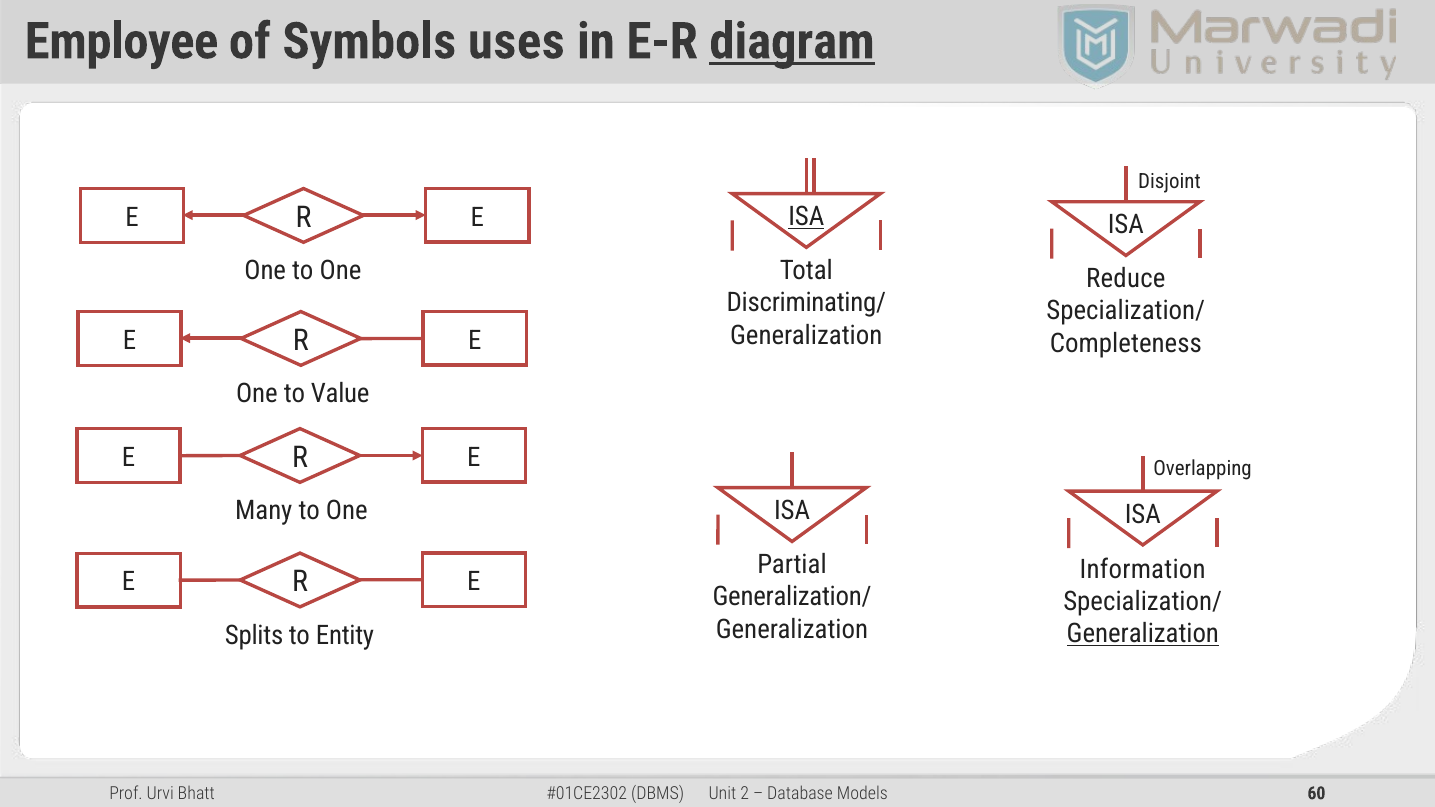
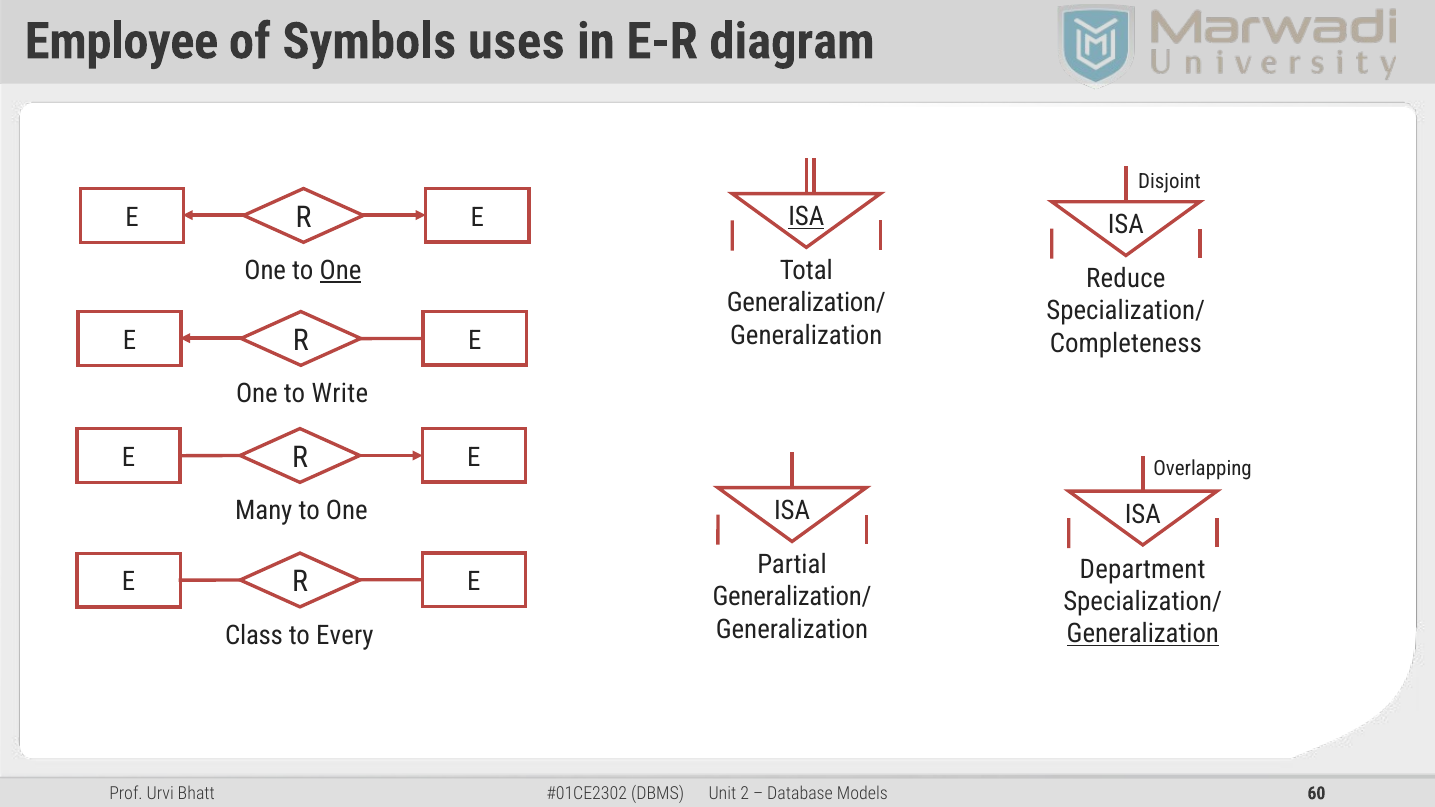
diagram underline: present -> none (792, 42)
One underline: none -> present (341, 271)
Discriminating/: Discriminating/ -> Generalization/ (806, 303)
Value: Value -> Write (340, 394)
Information: Information -> Department (1143, 569)
Splits: Splits -> Class (254, 635)
Entity: Entity -> Every (345, 635)
